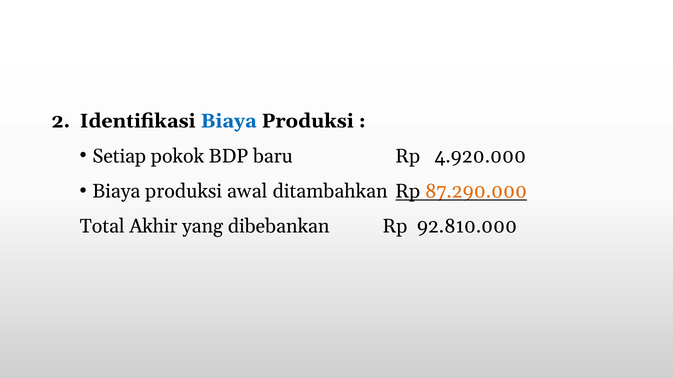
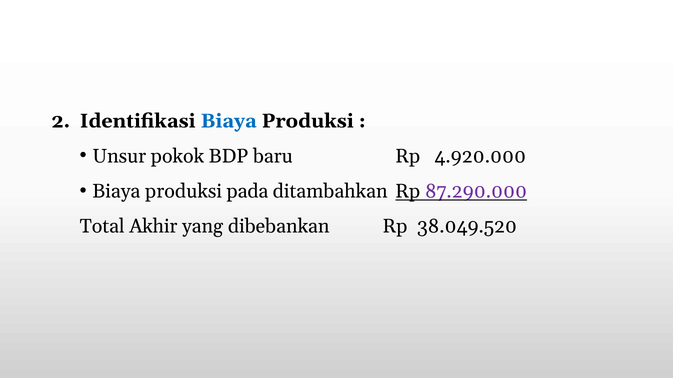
Setiap: Setiap -> Unsur (119, 156)
awal: awal -> pada (247, 192)
87.290.000 colour: orange -> purple (476, 192)
92.810.000: 92.810.000 -> 38.049.520 (467, 227)
